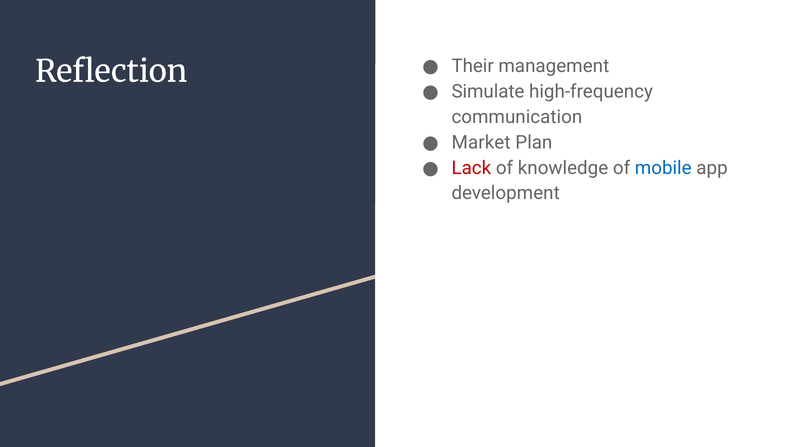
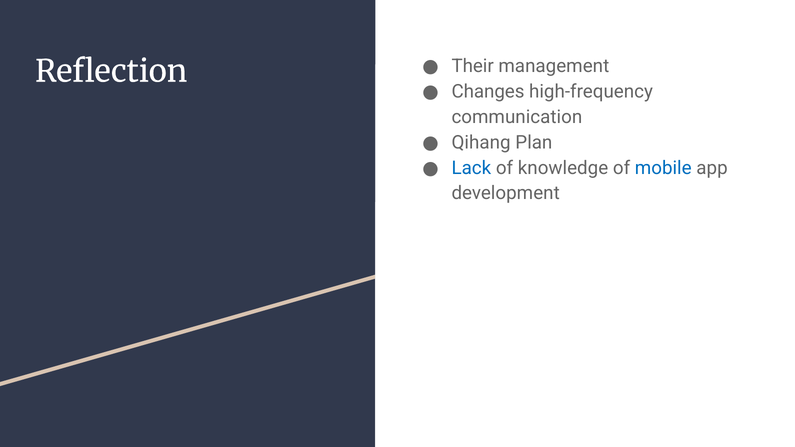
Simulate: Simulate -> Changes (488, 92)
Market: Market -> Qihang (481, 142)
Lack colour: red -> blue (471, 168)
